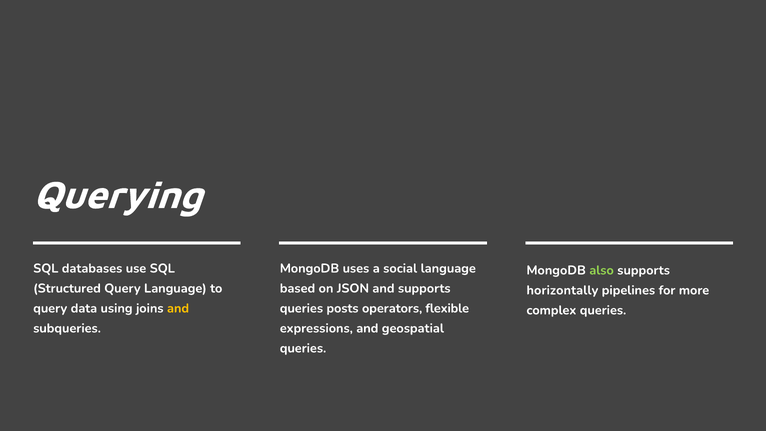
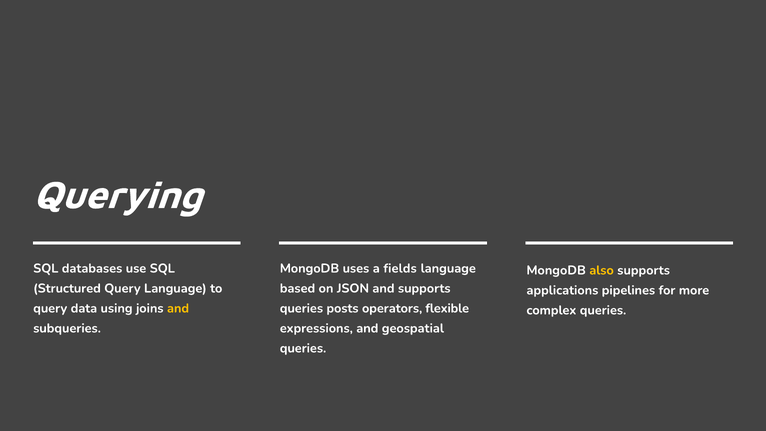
social: social -> fields (400, 268)
also colour: light green -> yellow (602, 270)
horizontally: horizontally -> applications (562, 290)
